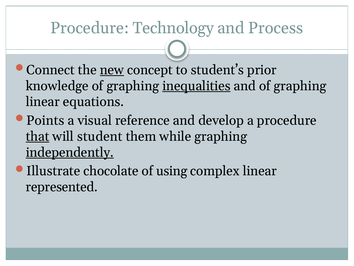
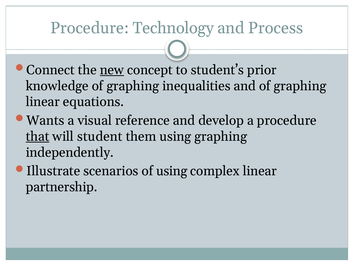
inequalities underline: present -> none (196, 86)
Points: Points -> Wants (45, 120)
them while: while -> using (175, 136)
independently underline: present -> none (70, 152)
chocolate: chocolate -> scenarios (111, 171)
represented: represented -> partnership (62, 187)
